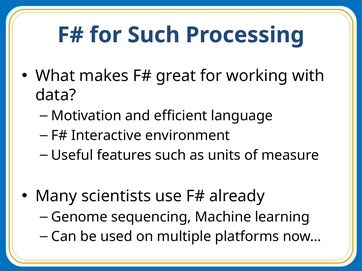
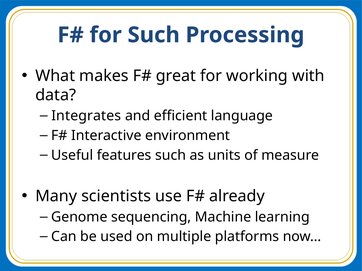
Motivation: Motivation -> Integrates (86, 116)
